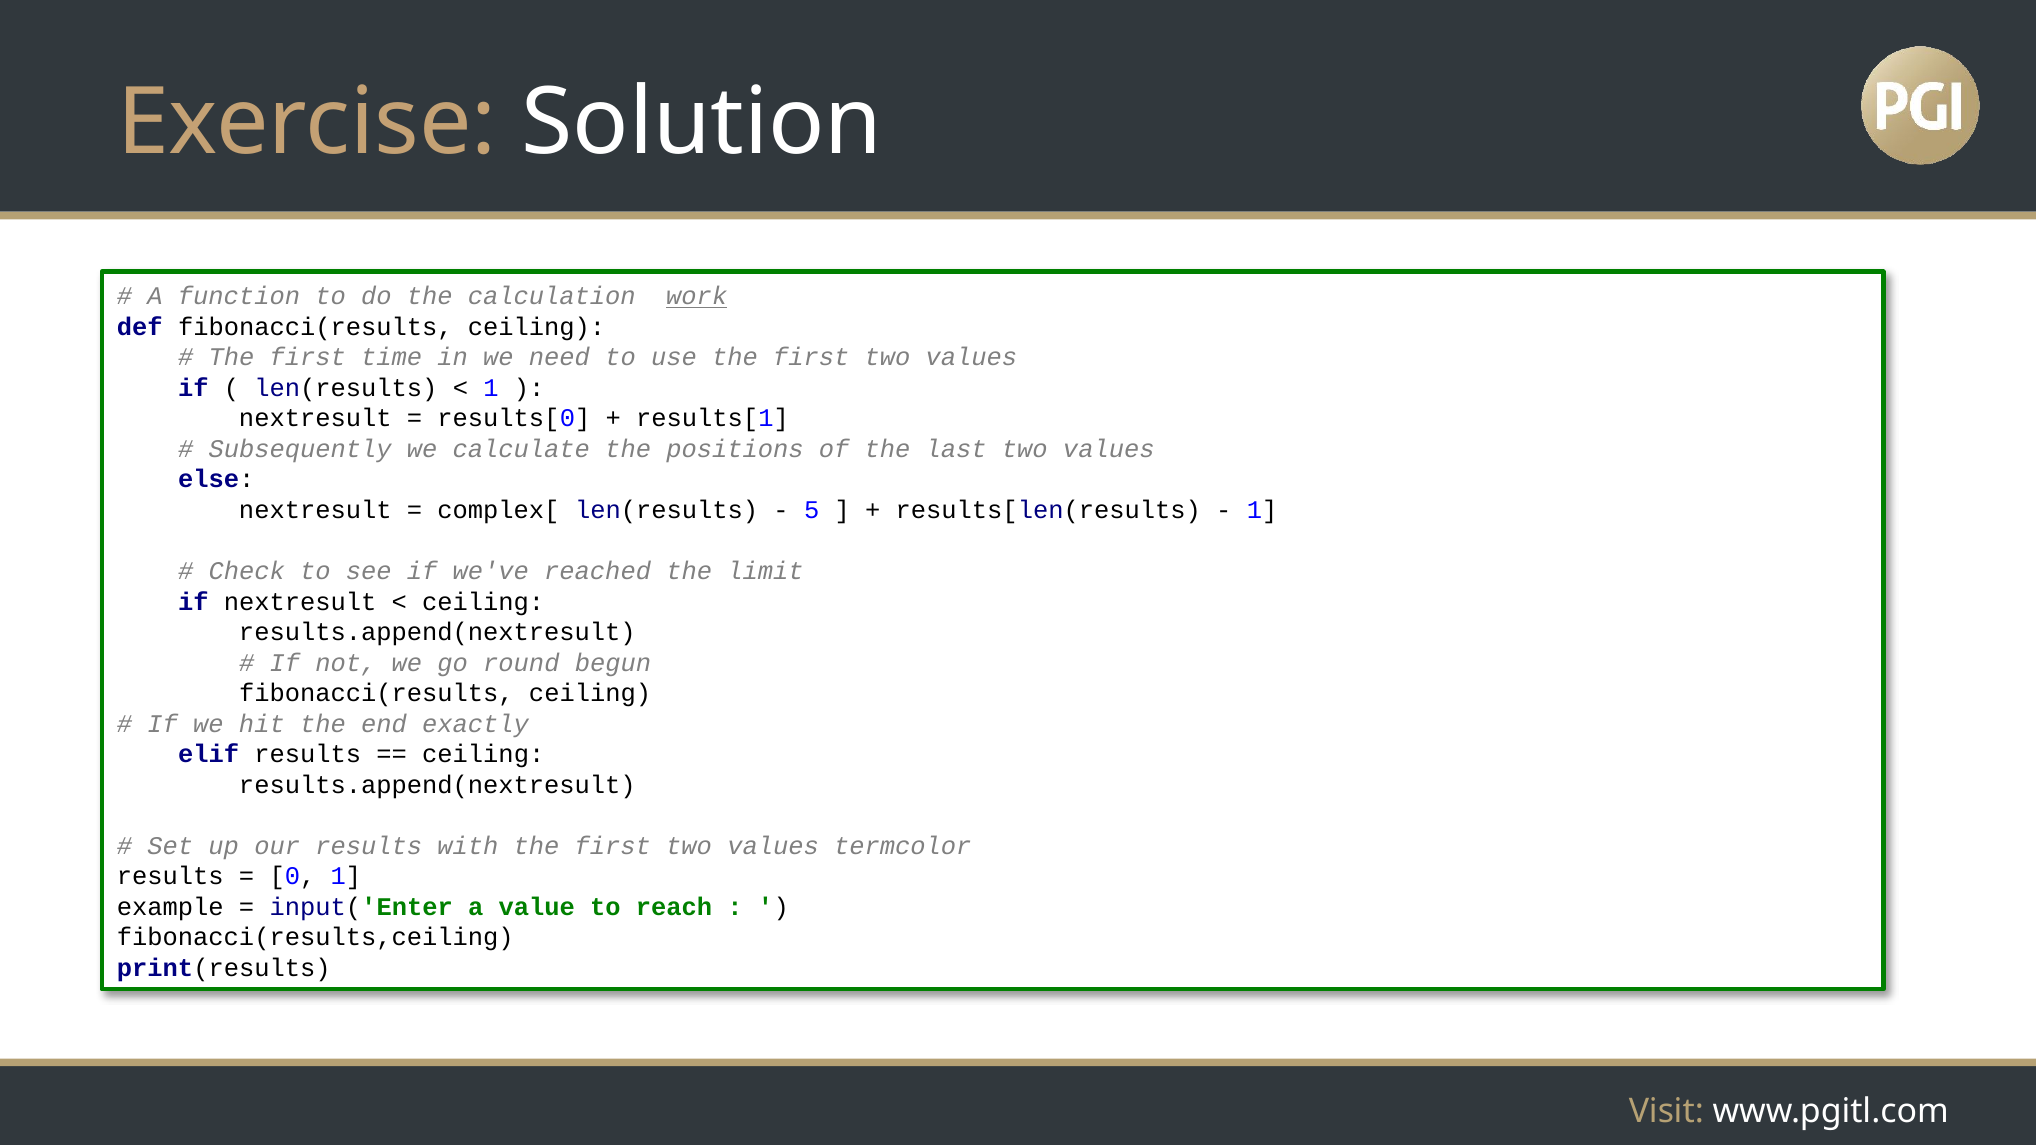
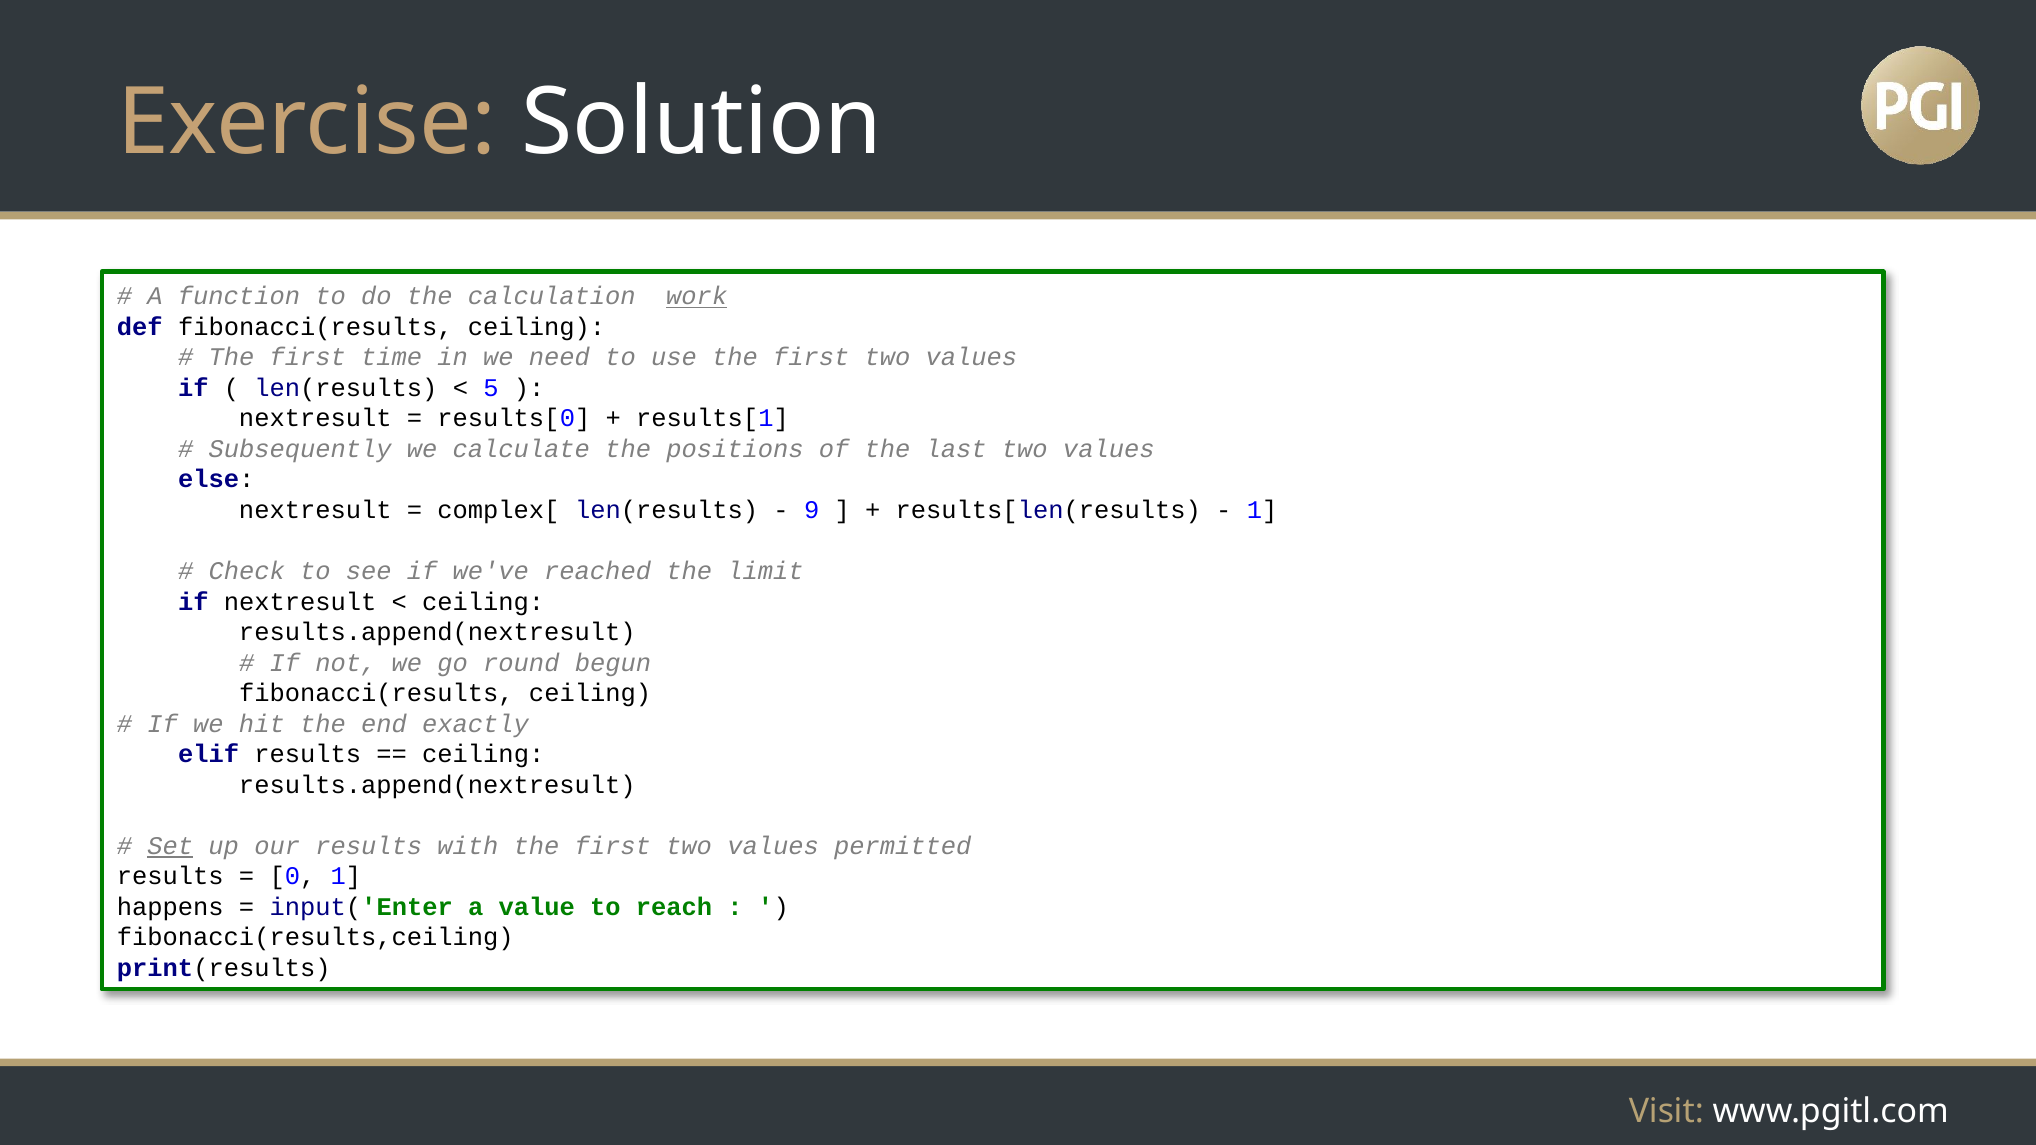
1: 1 -> 5 (491, 388)
5: 5 -> 9 (812, 510)
Set underline: none -> present (170, 846)
termcolor: termcolor -> permitted (903, 846)
example: example -> happens (170, 907)
